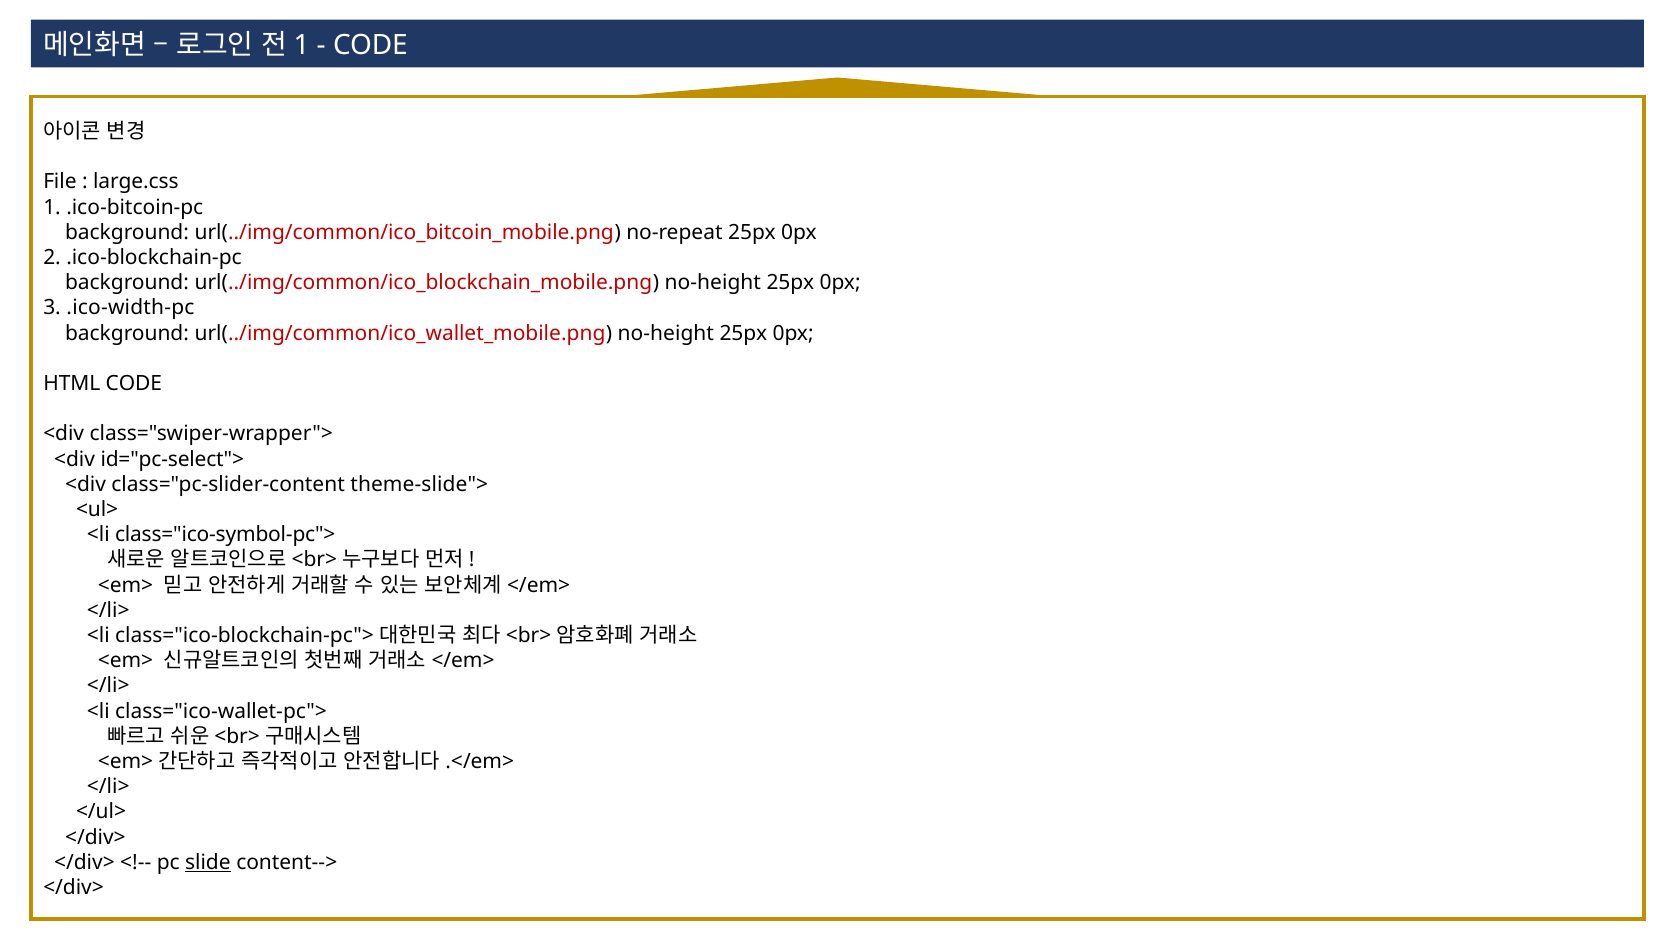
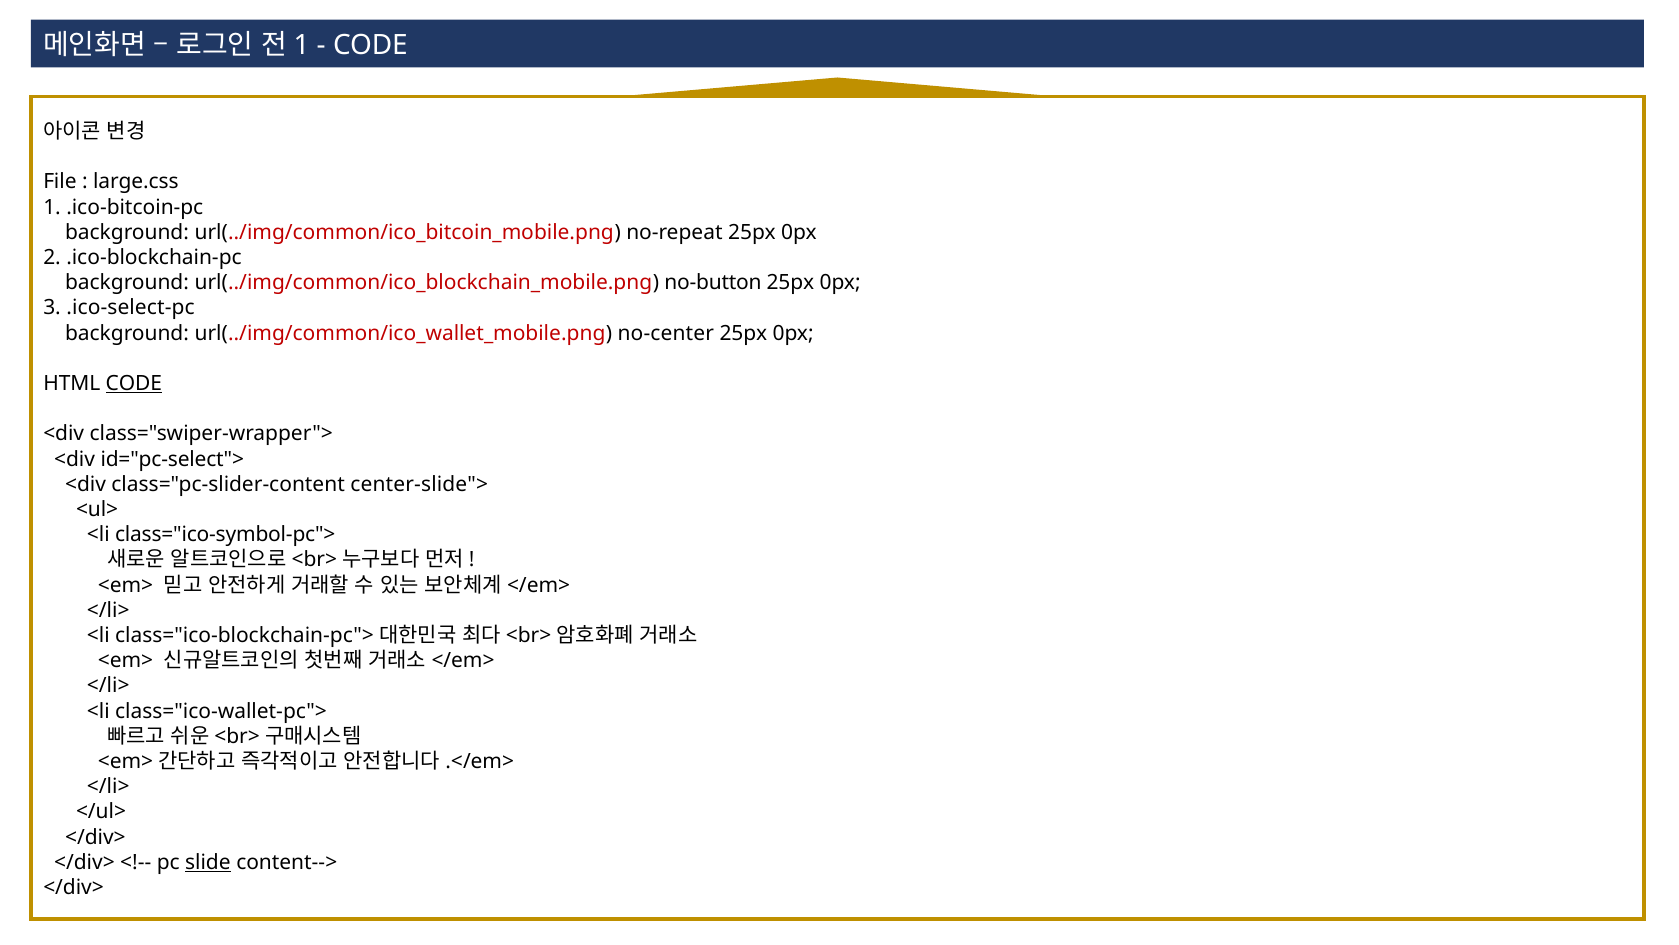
url(../img/common/ico_blockchain_mobile.png no-height: no-height -> no-button (713, 283)
.ico-width-pc: .ico-width-pc -> .ico-select-pc (131, 308)
url(../img/common/ico_wallet_mobile.png no-height: no-height -> no-center (666, 333)
CODE underline: none -> present (134, 383)
theme-slide">: theme-slide"> -> center-slide"> (419, 484)
